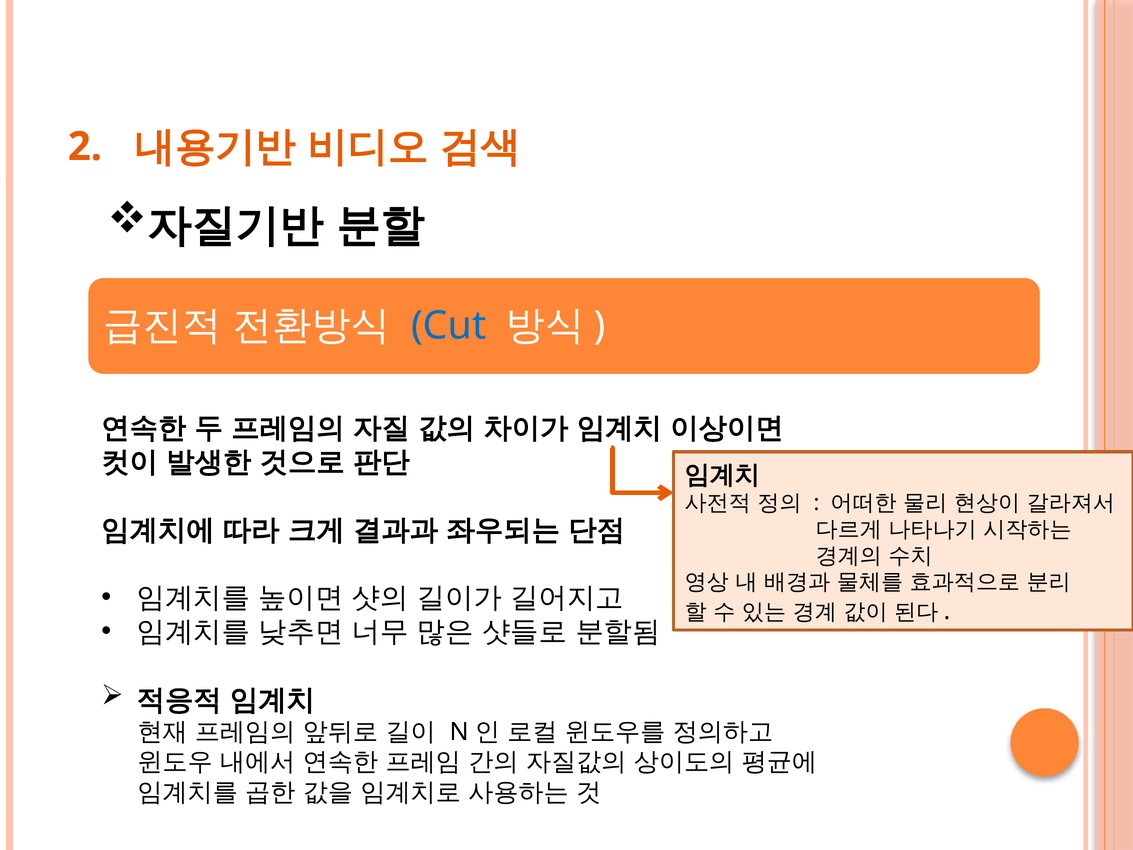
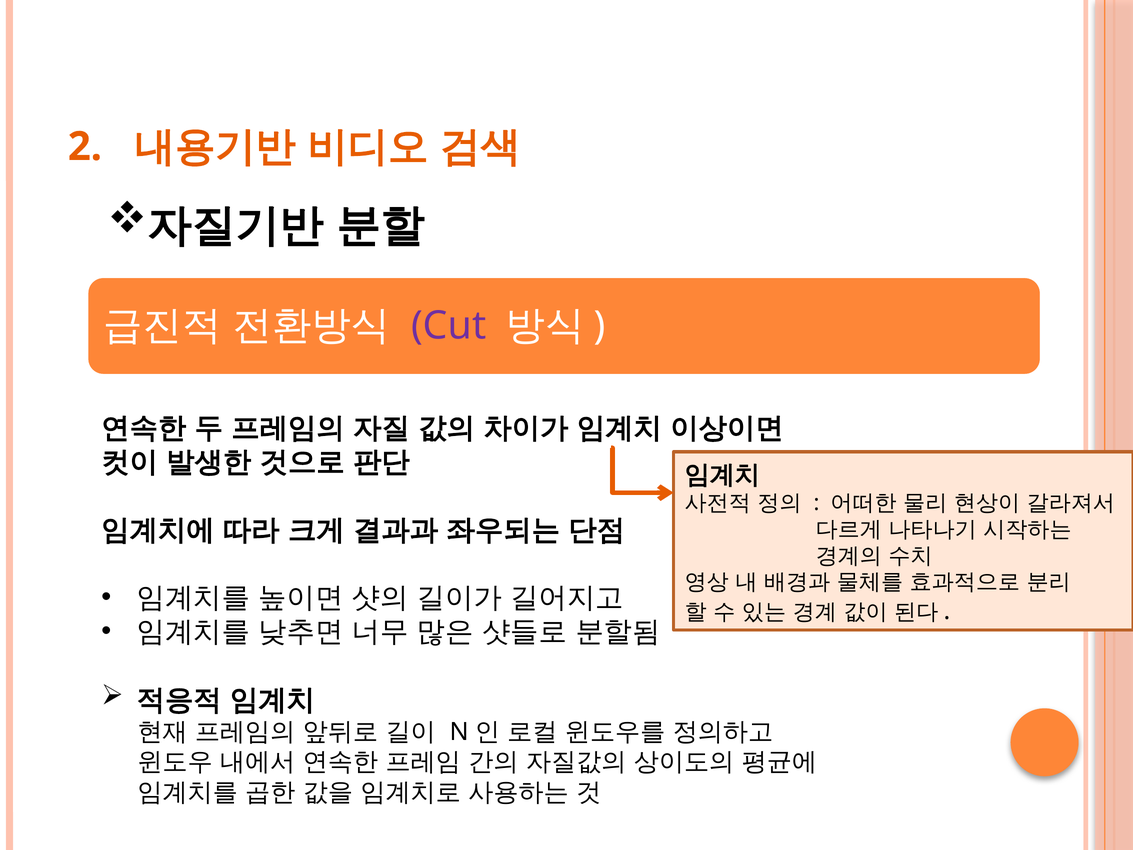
Cut colour: blue -> purple (449, 326)
